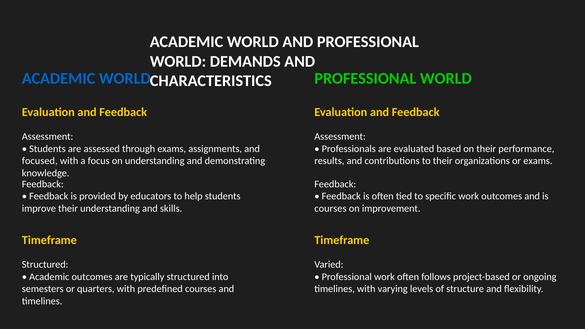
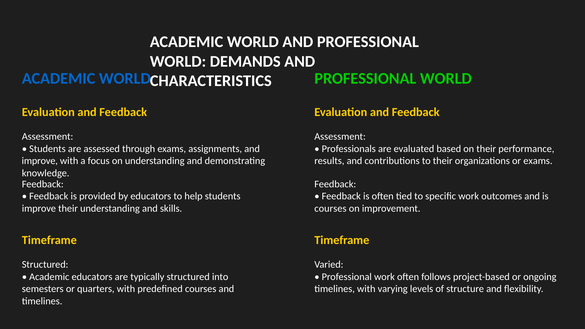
focused: focused -> improve (40, 161)
Academic outcomes: outcomes -> educators (92, 277)
